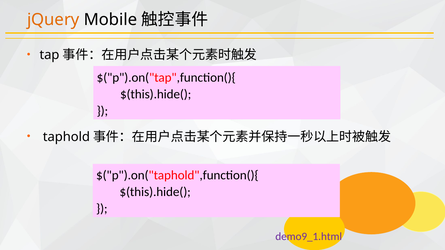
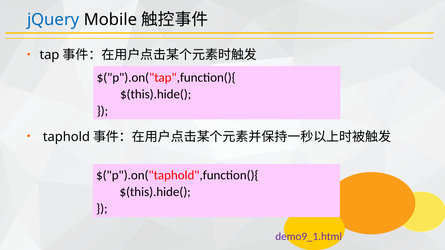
jQuery colour: orange -> blue (53, 20)
